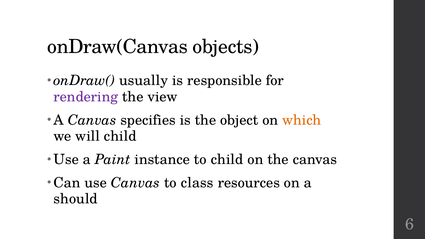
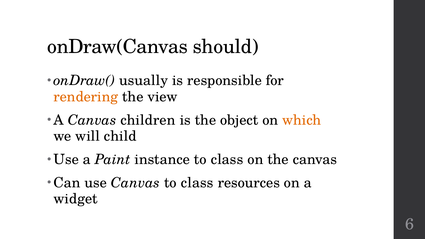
objects: objects -> should (226, 47)
rendering colour: purple -> orange (86, 97)
specifies: specifies -> children (148, 120)
instance to child: child -> class (227, 159)
should: should -> widget (76, 199)
